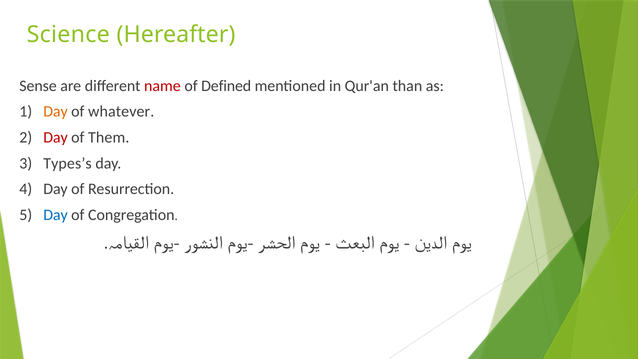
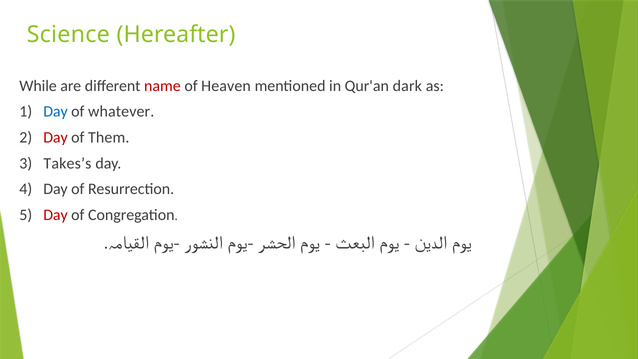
Sense: Sense -> While (38, 86)
Defined: Defined -> Heaven (226, 86)
than: than -> dark (407, 86)
Day colour: orange -> blue (55, 112)
Types’s: Types’s -> Takes’s (67, 163)
Day colour: blue -> red (55, 215)
